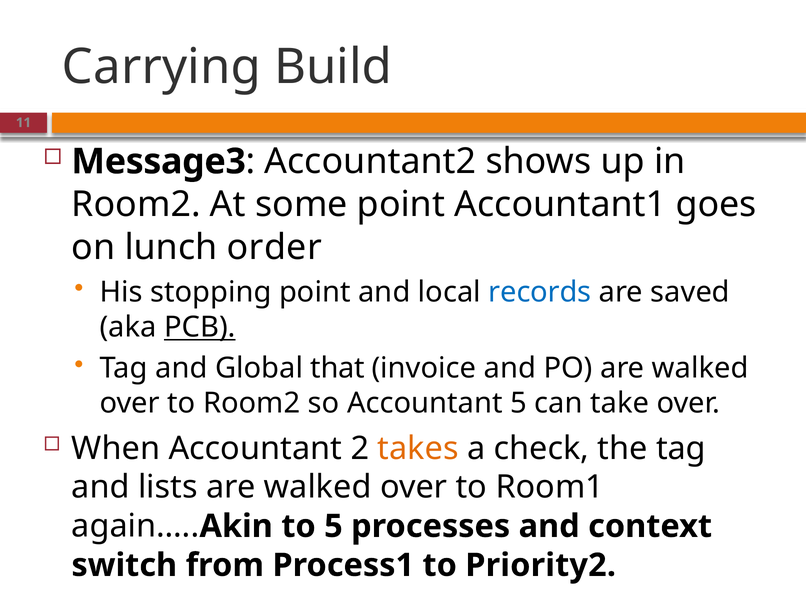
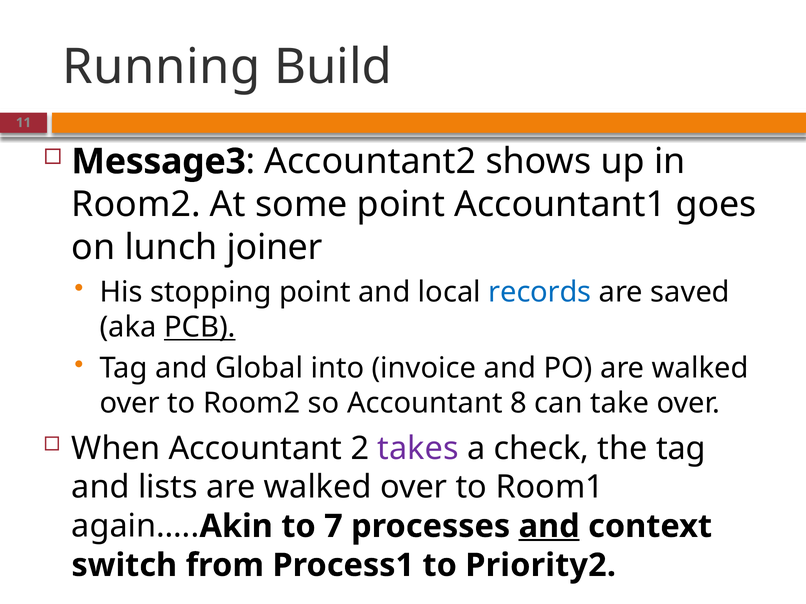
Carrying: Carrying -> Running (161, 67)
order: order -> joiner (275, 248)
that: that -> into (337, 369)
Accountant 5: 5 -> 8 (518, 404)
takes colour: orange -> purple (418, 449)
to 5: 5 -> 7 (333, 527)
and underline: none -> present (549, 527)
